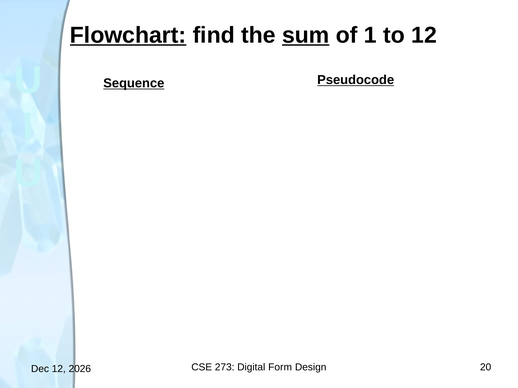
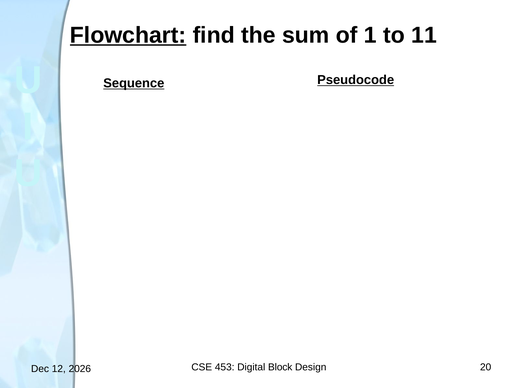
sum underline: present -> none (306, 35)
to 12: 12 -> 11 (424, 35)
273: 273 -> 453 (225, 368)
Form: Form -> Block (280, 368)
